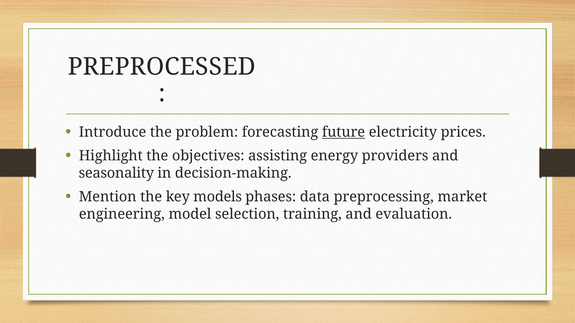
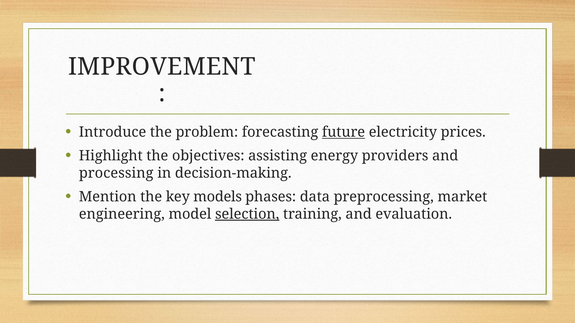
PREPROCESSED: PREPROCESSED -> IMPROVEMENT (162, 67)
seasonality: seasonality -> processing (116, 173)
selection underline: none -> present (247, 214)
